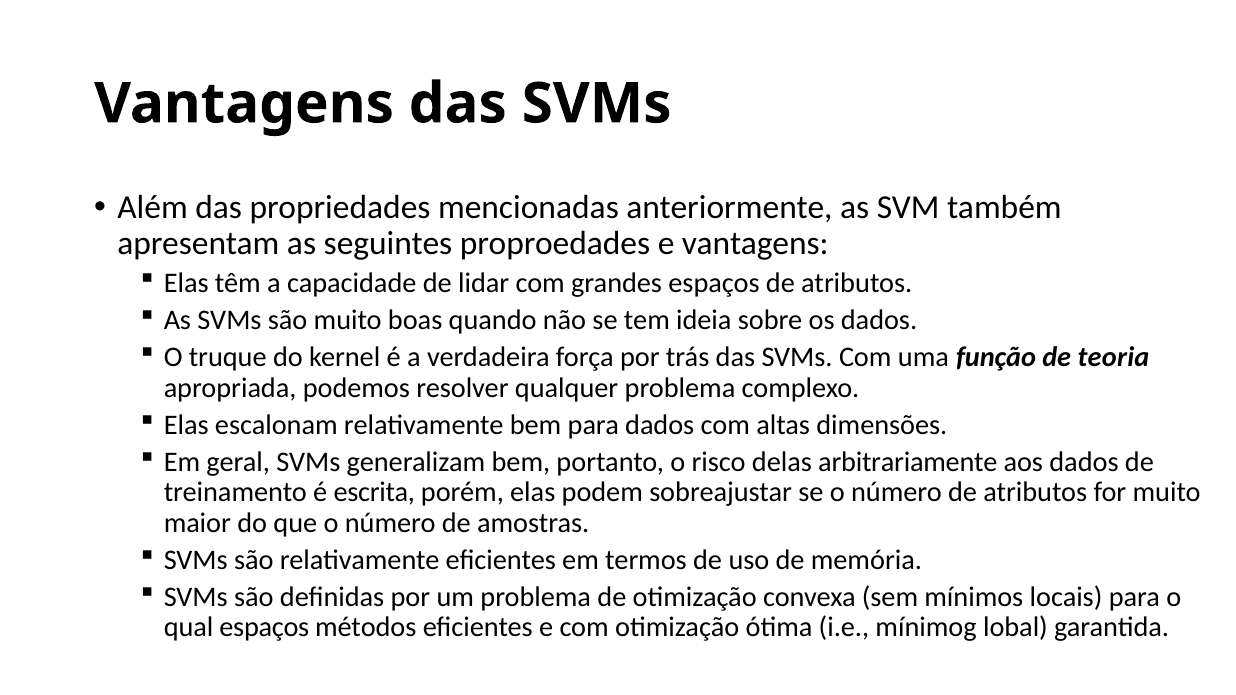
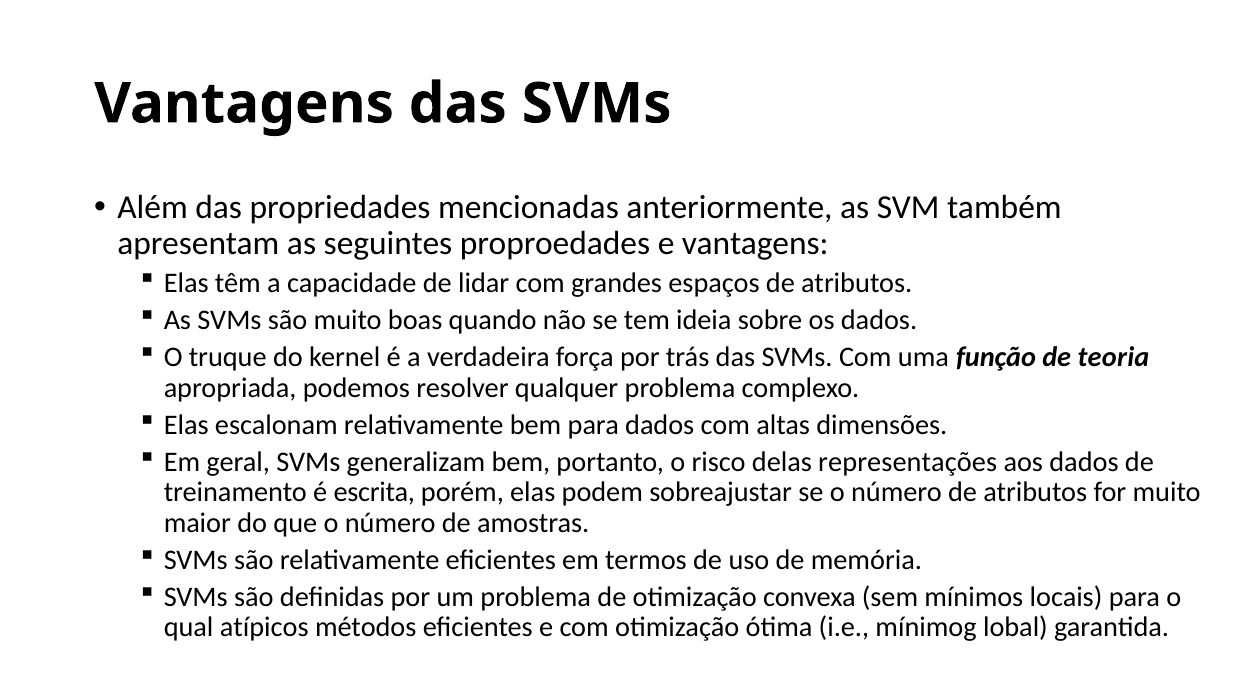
arbitrariamente: arbitrariamente -> representações (908, 462)
qual espaços: espaços -> atípicos (264, 628)
